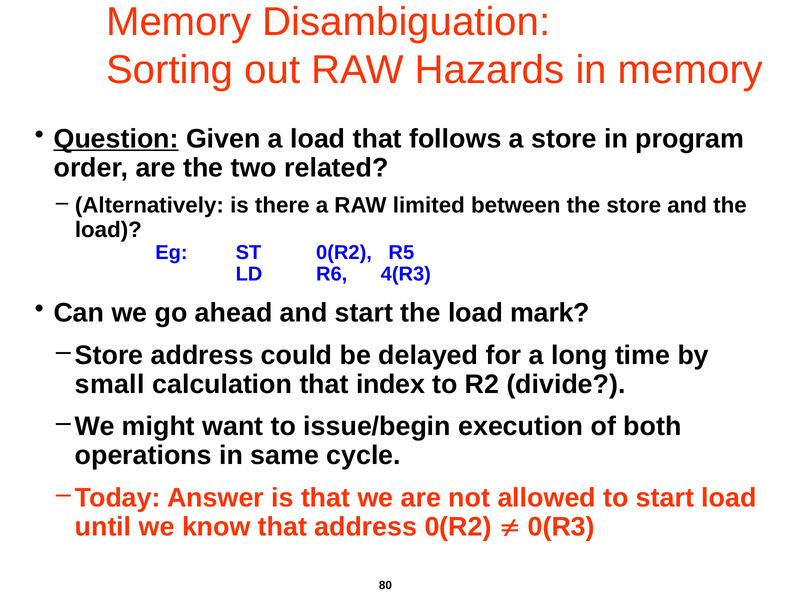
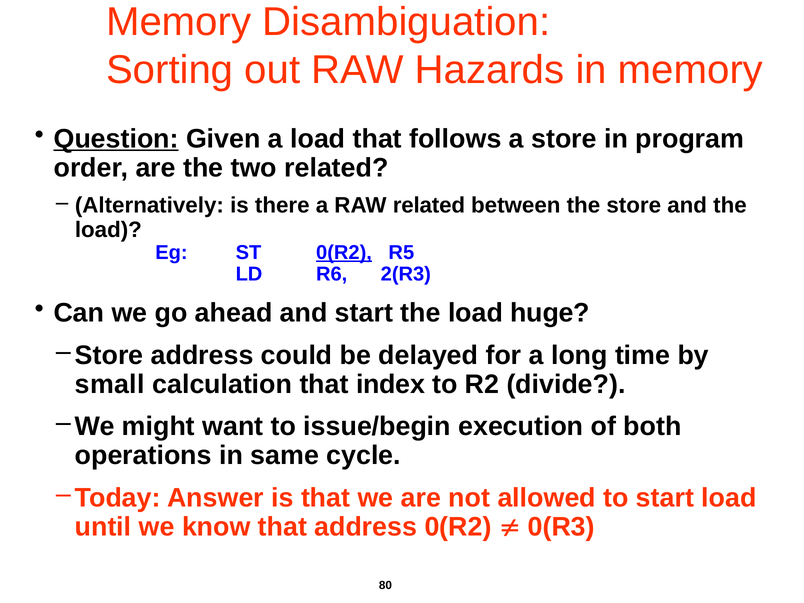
RAW limited: limited -> related (429, 206)
0(R2 underline: none -> present (344, 253)
4(R3: 4(R3 -> 2(R3 (406, 274)
mark: mark -> huge (550, 313)
